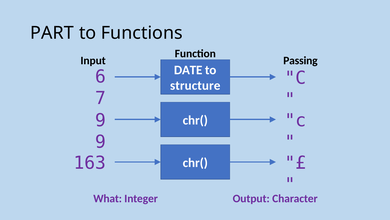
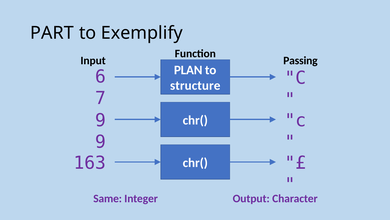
Functions: Functions -> Exemplify (142, 33)
DATE: DATE -> PLAN (188, 70)
What: What -> Same (108, 198)
